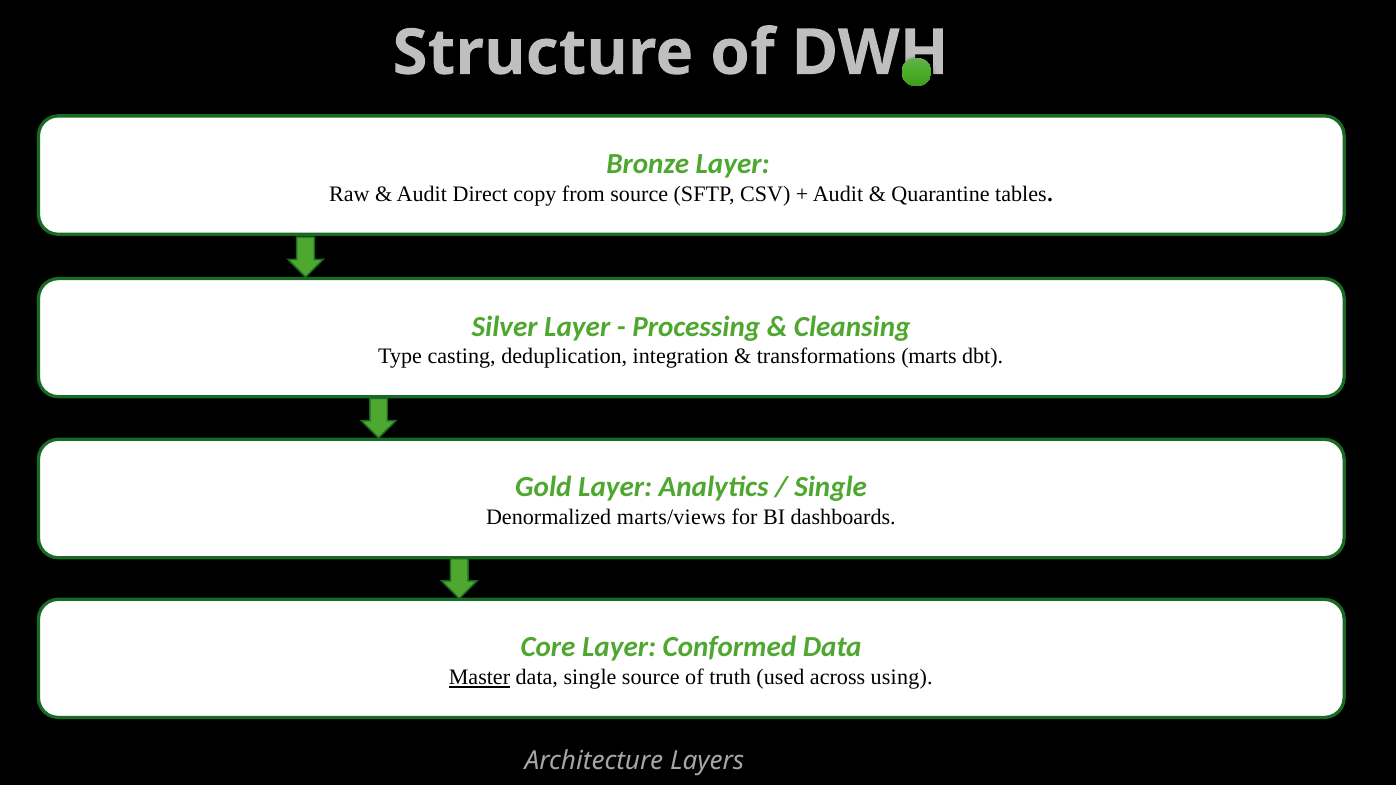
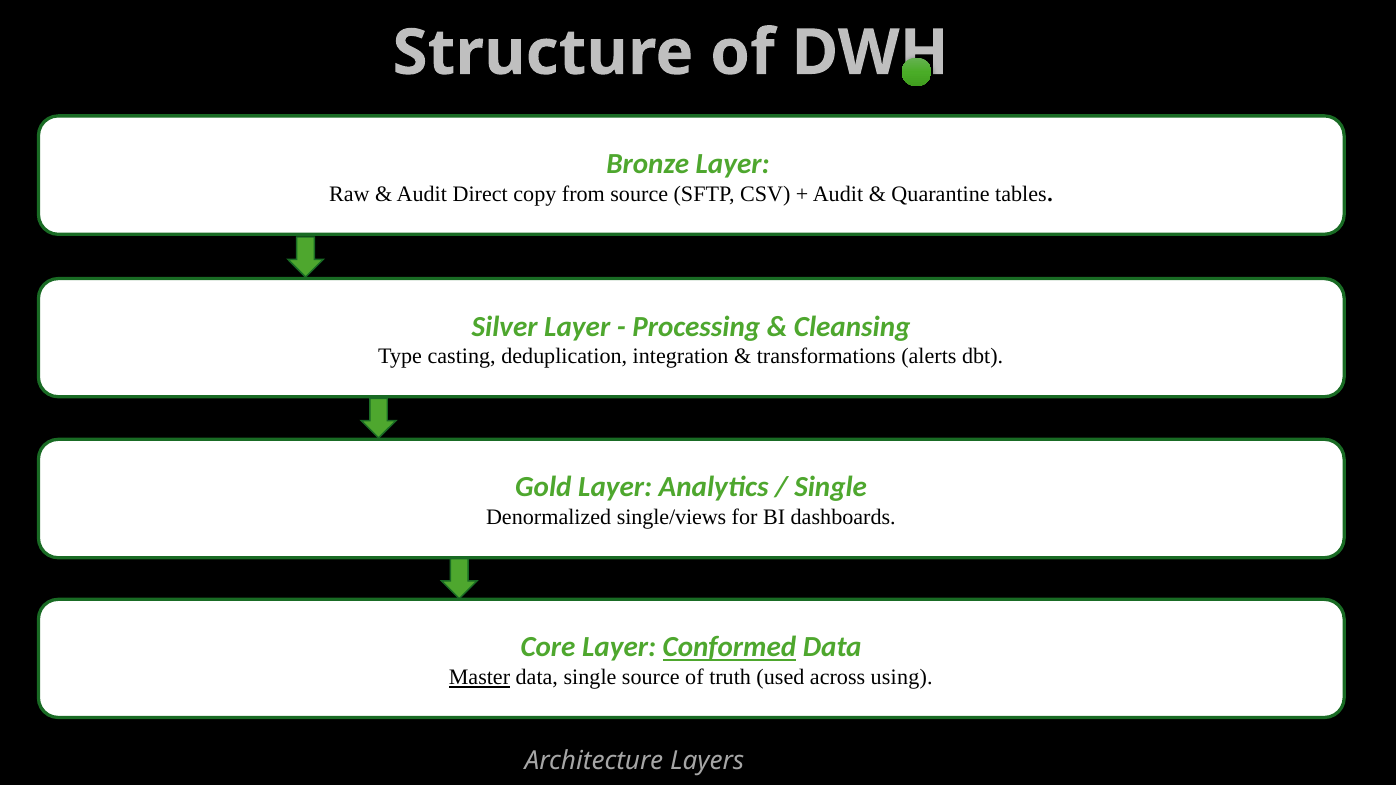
marts: marts -> alerts (929, 357)
marts/views: marts/views -> single/views (672, 518)
Conformed underline: none -> present (729, 647)
